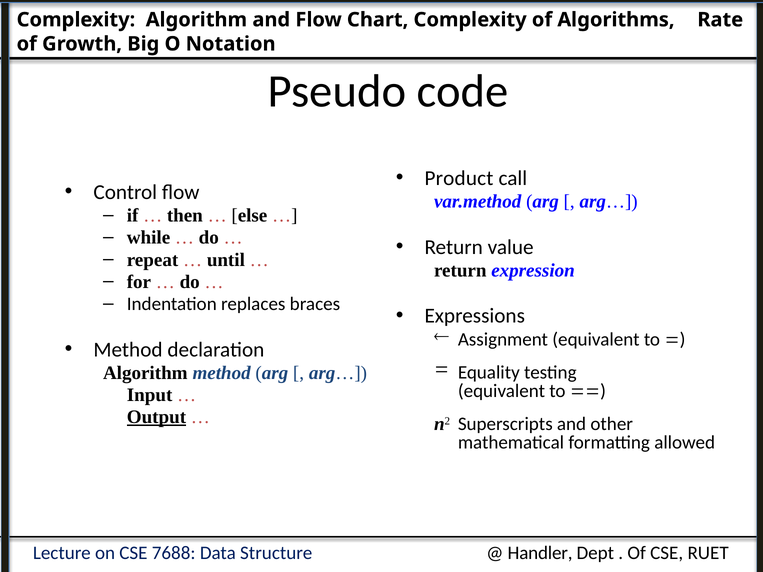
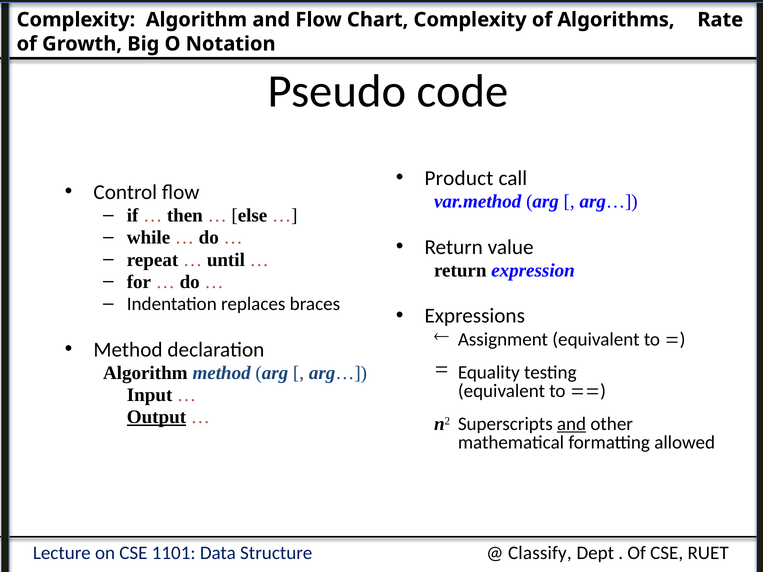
and underline: none -> present (572, 424)
7688: 7688 -> 1101 (174, 553)
Handler: Handler -> Classify (540, 553)
